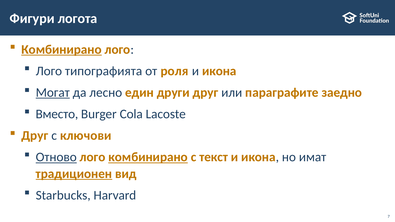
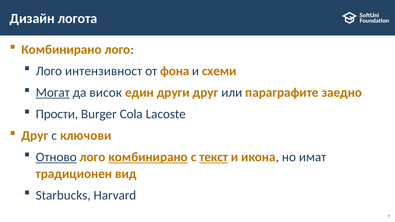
Фигури: Фигури -> Дизайн (32, 19)
Комбинирано underline: present -> none (62, 50)
типографията: типографията -> интензивност (104, 71)
роля: роля -> фона (175, 71)
иконa: иконa -> схеми (219, 71)
лесно: лесно -> висок (106, 93)
Вместо: Вместо -> Прости (57, 114)
текст underline: none -> present (214, 157)
традиционен underline: present -> none (74, 174)
